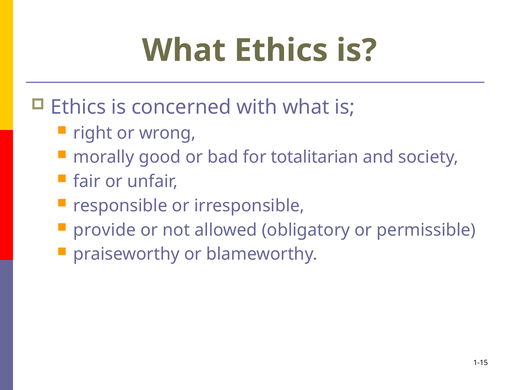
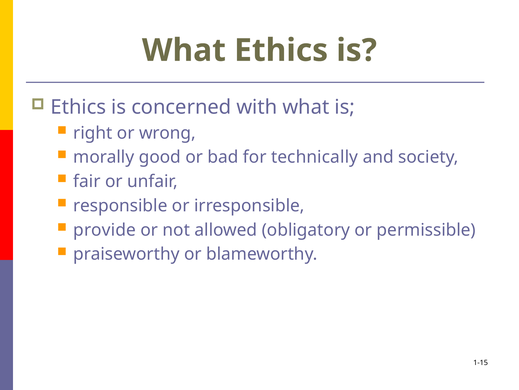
totalitarian: totalitarian -> technically (315, 157)
